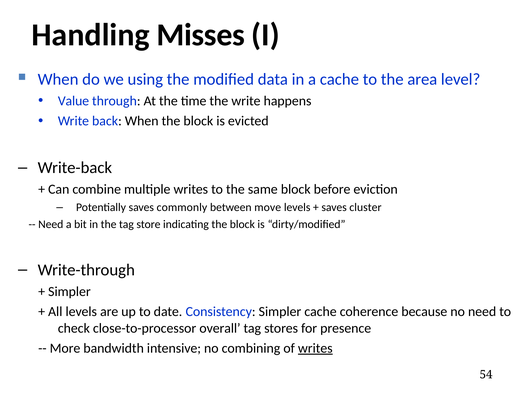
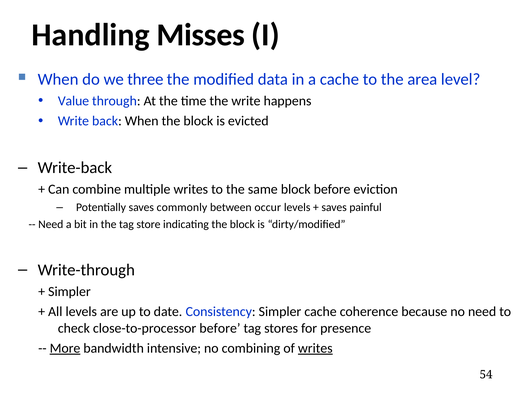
using: using -> three (145, 79)
move: move -> occur (268, 207)
cluster: cluster -> painful (366, 207)
close-to-processor overall: overall -> before (220, 328)
More underline: none -> present (65, 348)
